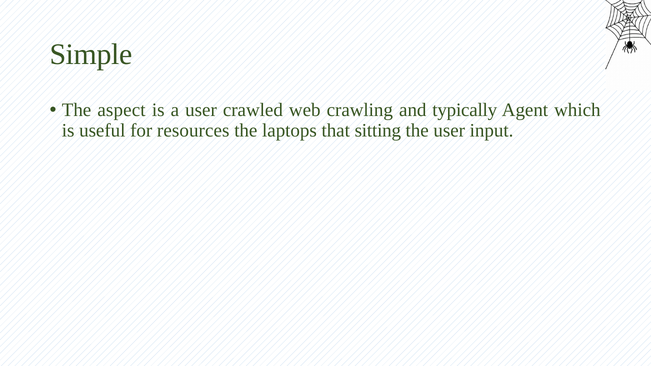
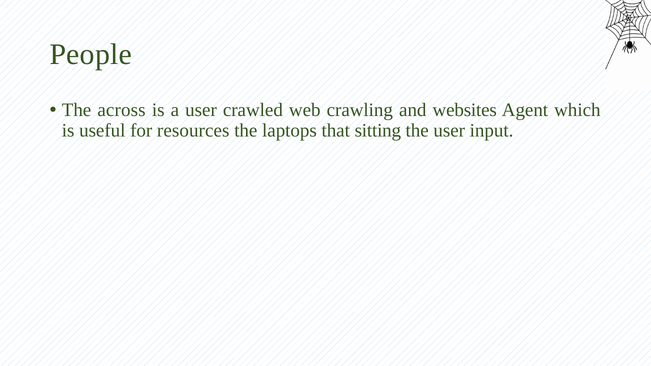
Simple: Simple -> People (91, 55)
aspect: aspect -> across (122, 110)
typically: typically -> websites (465, 110)
